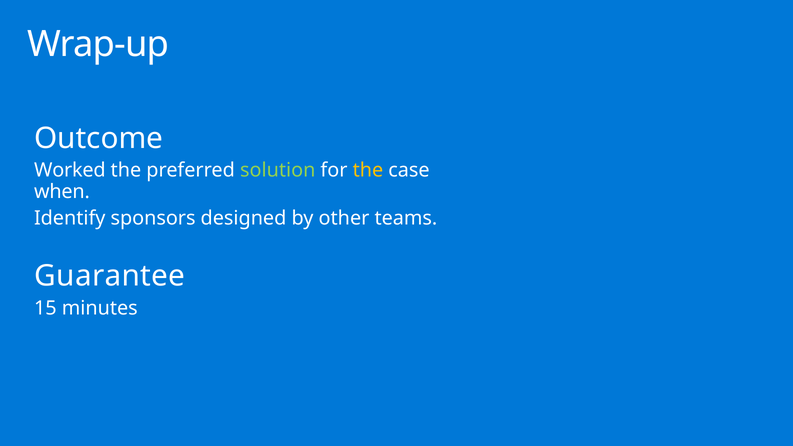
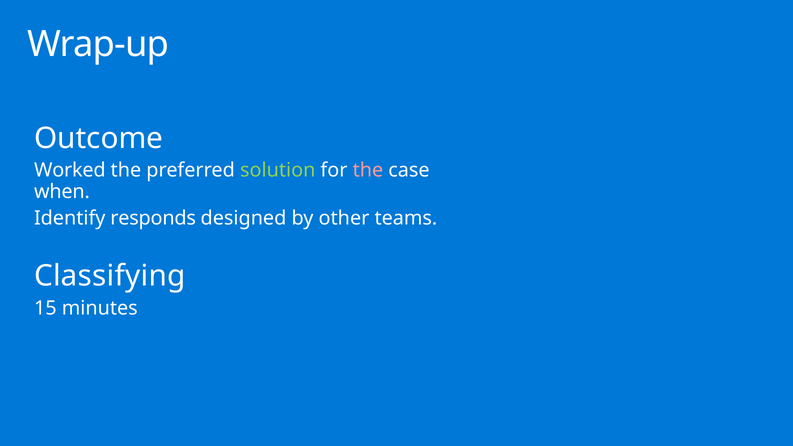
the colour: yellow -> pink (368, 170)
sponsors: sponsors -> responds (153, 218)
Guarantee: Guarantee -> Classifying (110, 276)
